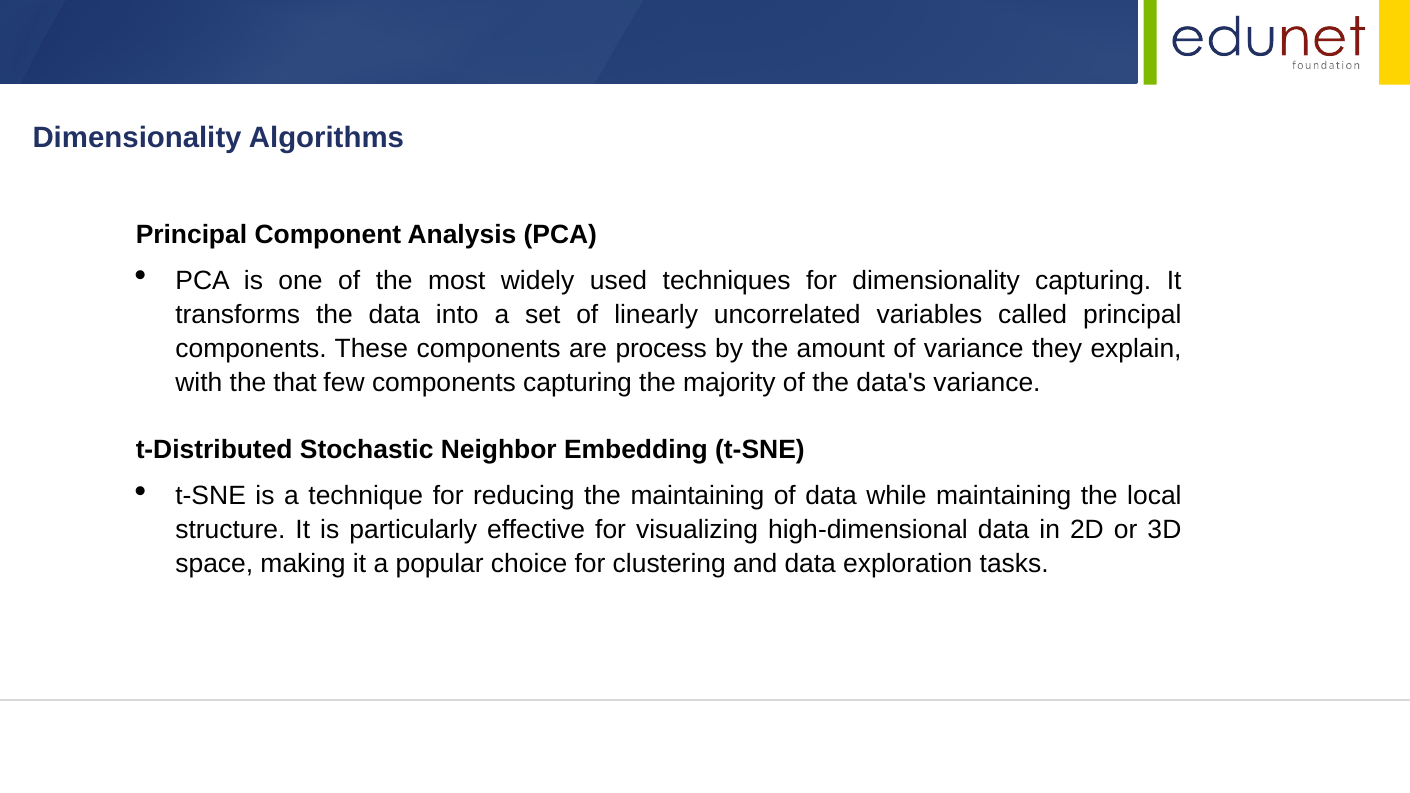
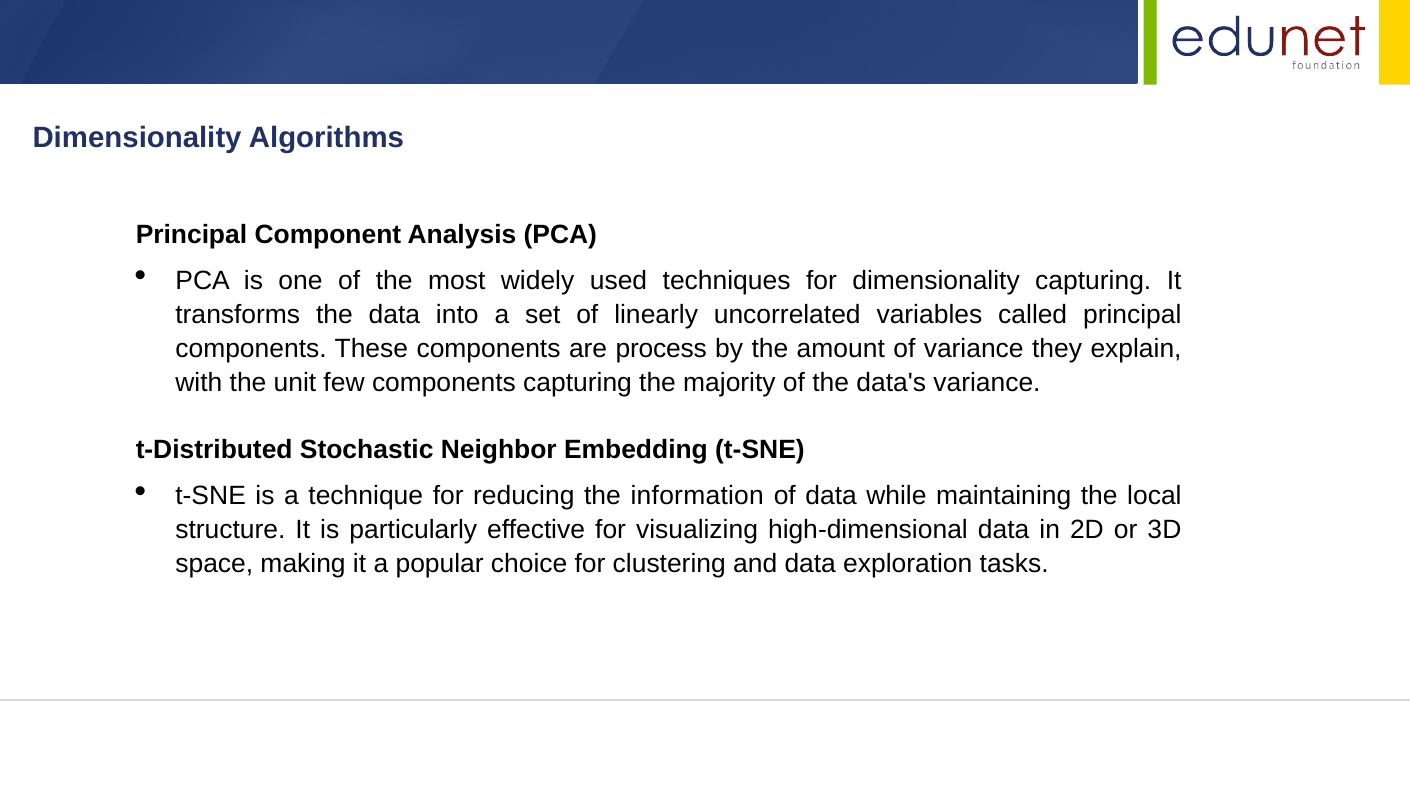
that: that -> unit (295, 382)
the maintaining: maintaining -> information (697, 496)
